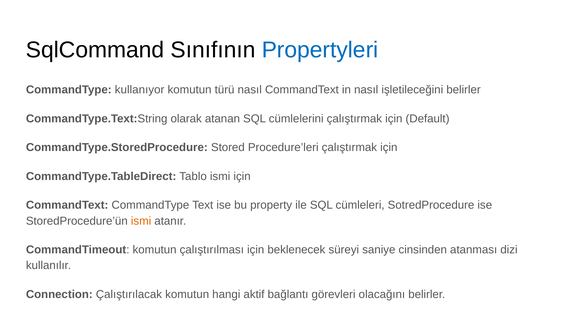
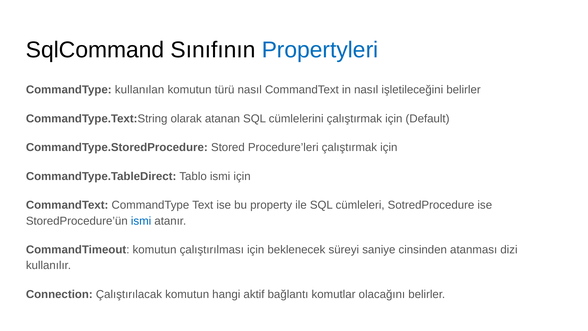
kullanıyor: kullanıyor -> kullanılan (140, 90)
ismi colour: orange -> blue (141, 221)
görevleri: görevleri -> komutlar (334, 294)
